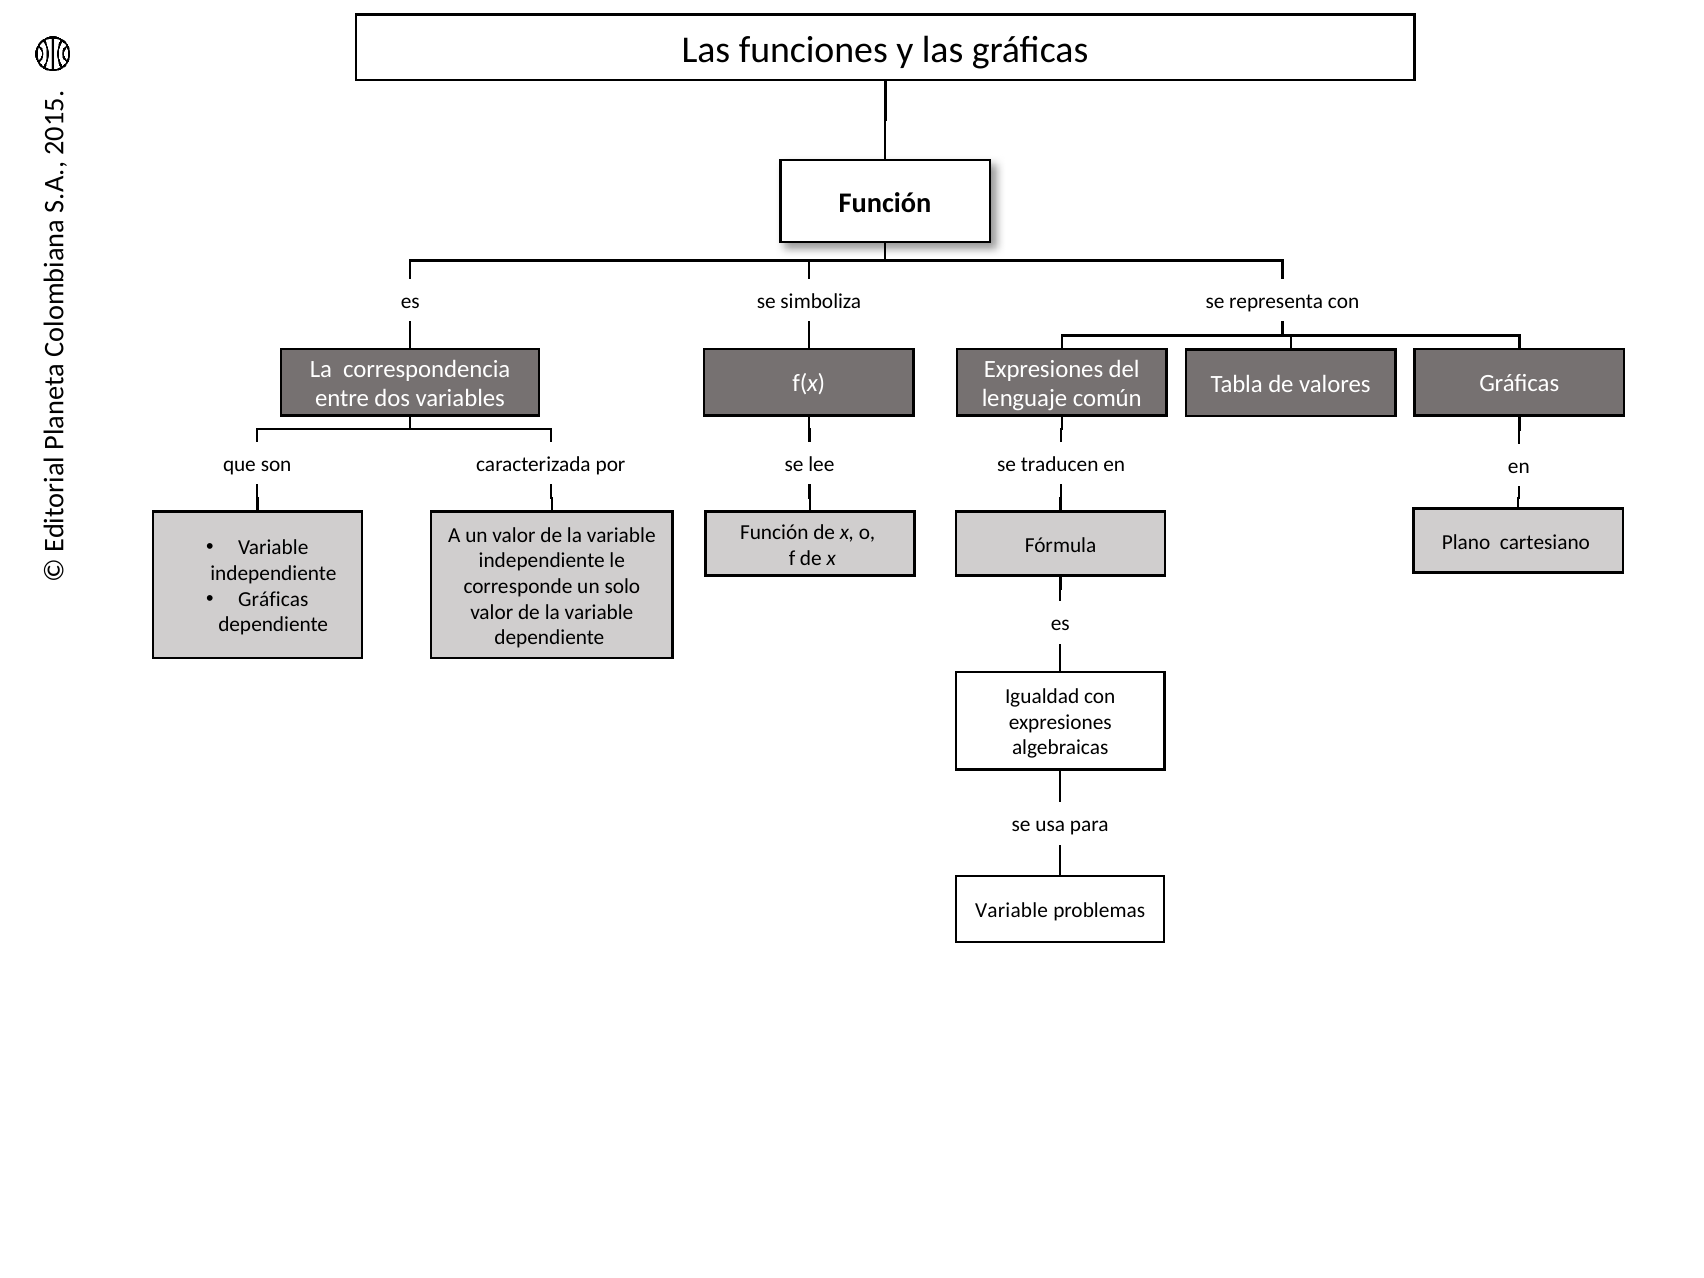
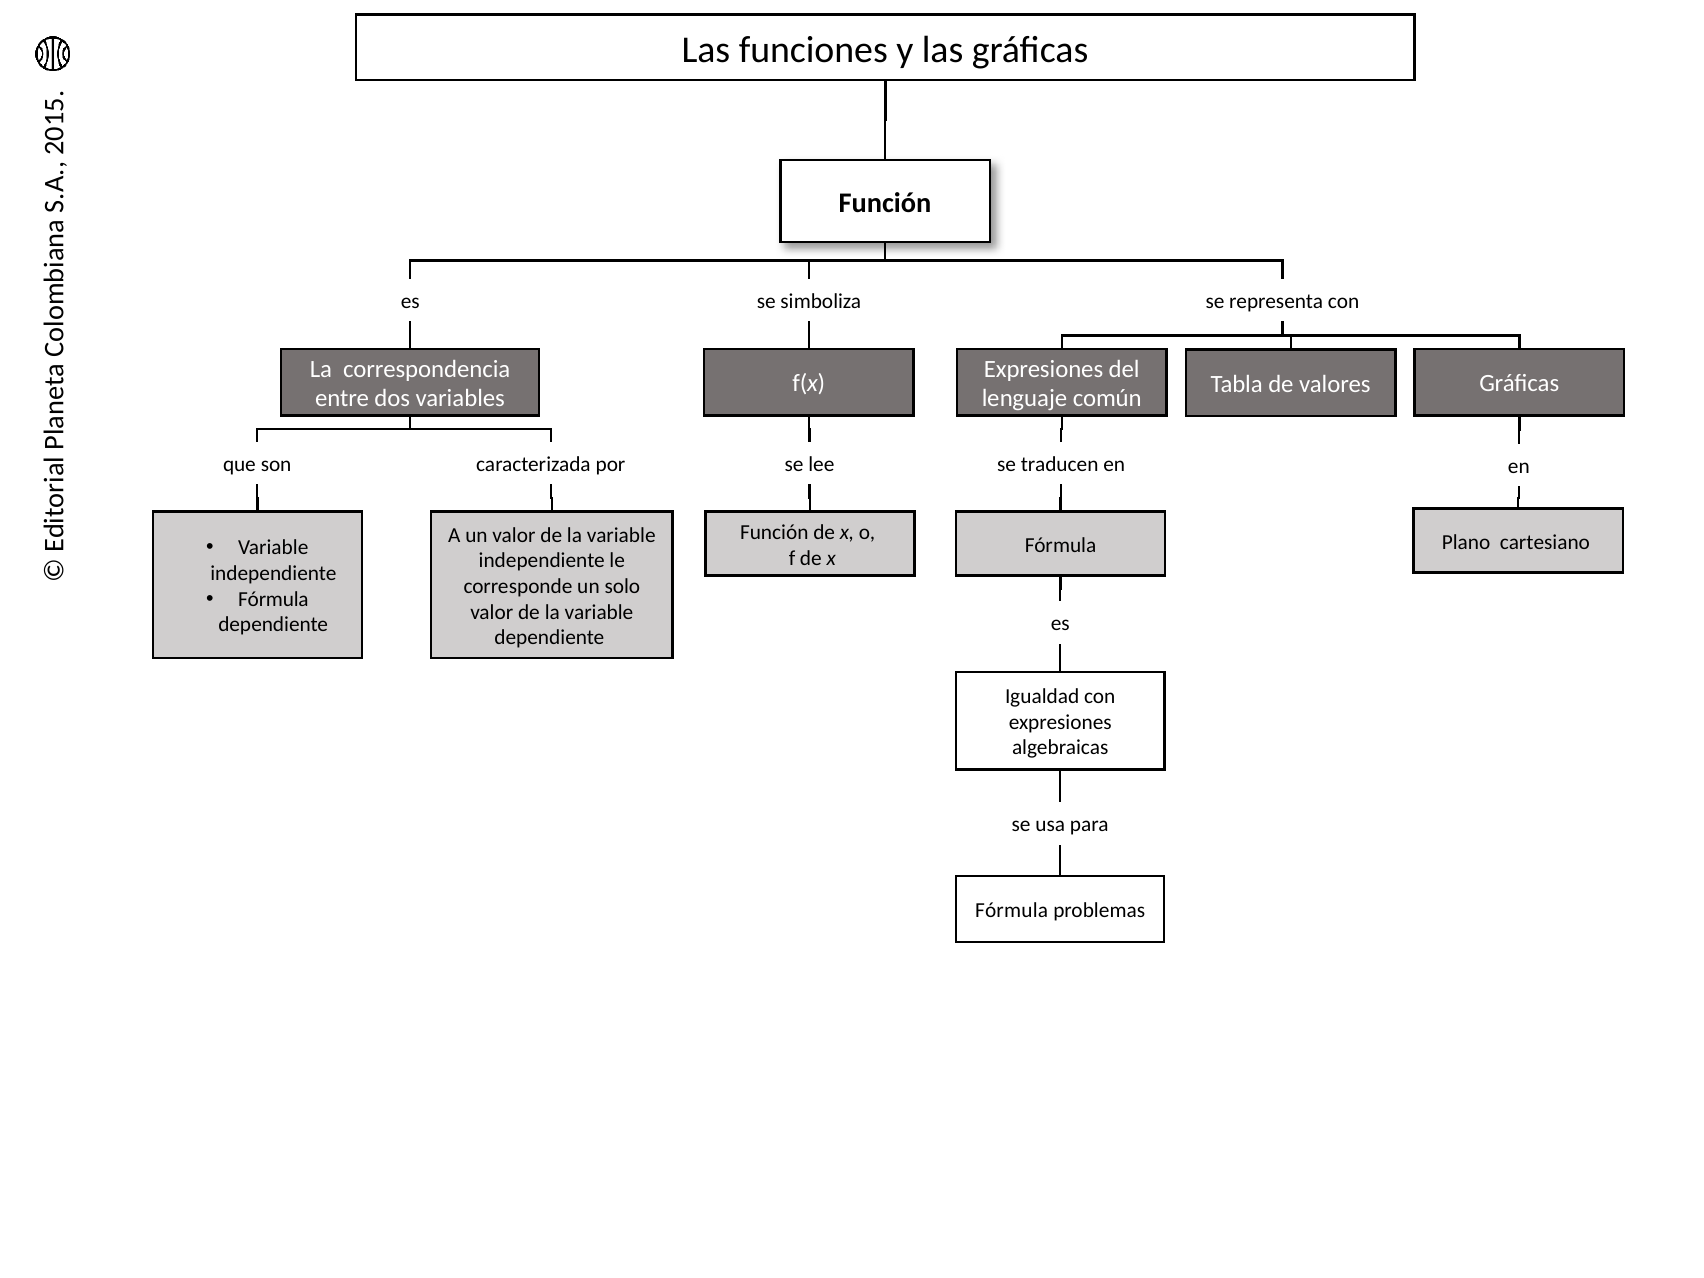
Gráficas: Gráficas -> Fórmula (273, 599)
Variable: Variable -> Fórmula (1012, 911)
